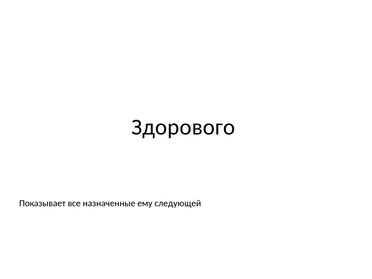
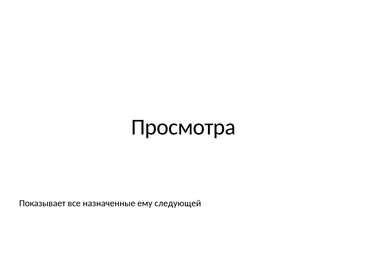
Здорового: Здорового -> Просмотра (183, 127)
